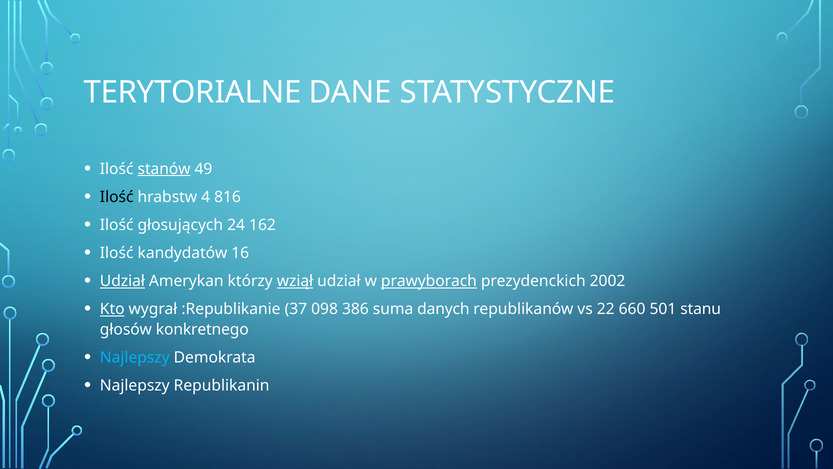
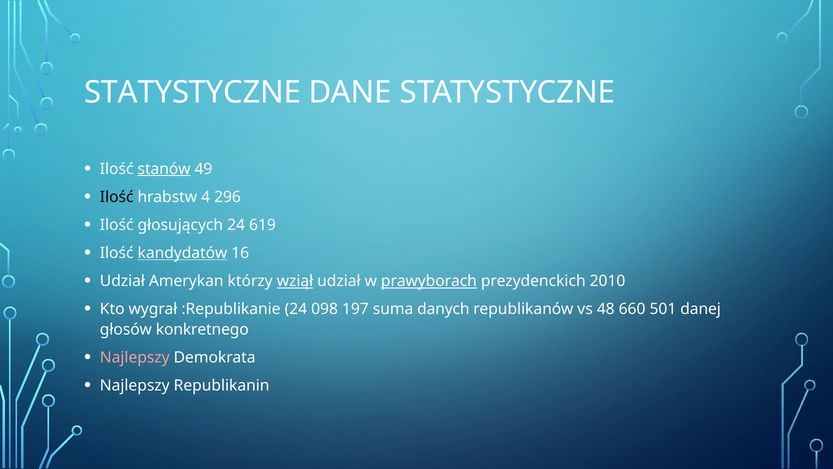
TERYTORIALNE: TERYTORIALNE -> STATYSTYCZNE (193, 93)
816: 816 -> 296 (228, 197)
162: 162 -> 619 (262, 225)
kandydatów underline: none -> present (182, 253)
Udział underline: present -> none (122, 281)
2002: 2002 -> 2010 (608, 281)
Kto underline: present -> none (112, 309)
:Republikanie 37: 37 -> 24 (296, 309)
386: 386 -> 197 (355, 309)
22: 22 -> 48 (606, 309)
stanu: stanu -> danej (701, 309)
Najlepszy colour: light blue -> pink (135, 357)
